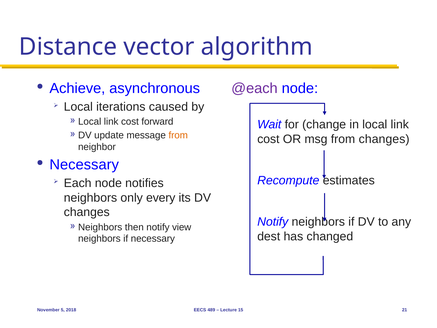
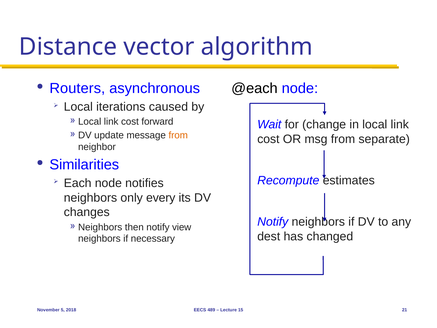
@each colour: purple -> black (254, 88)
Achieve: Achieve -> Routers (77, 88)
from changes: changes -> separate (384, 139)
Necessary: Necessary -> Similarities (84, 165)
